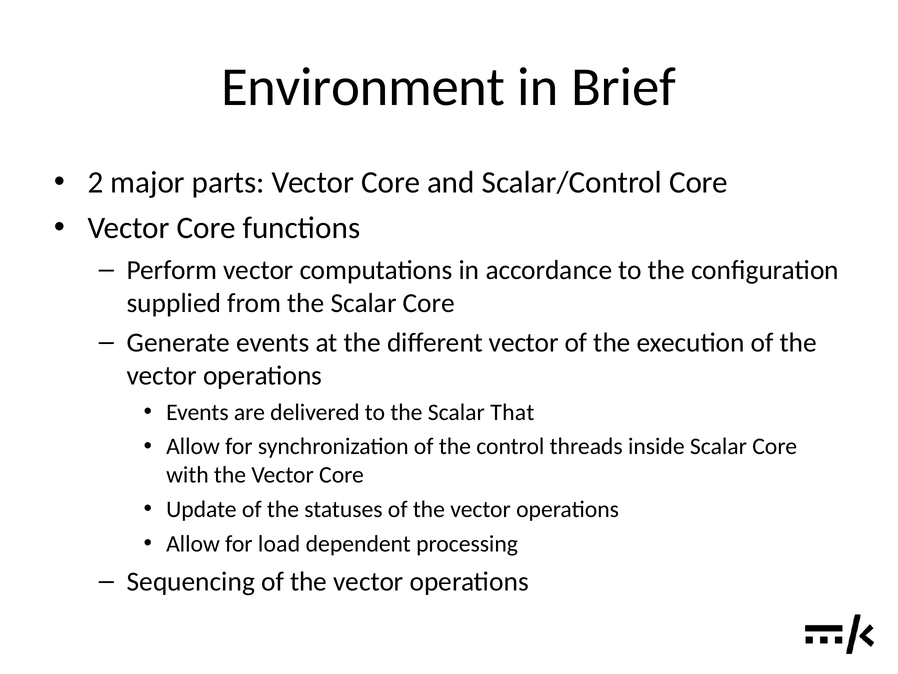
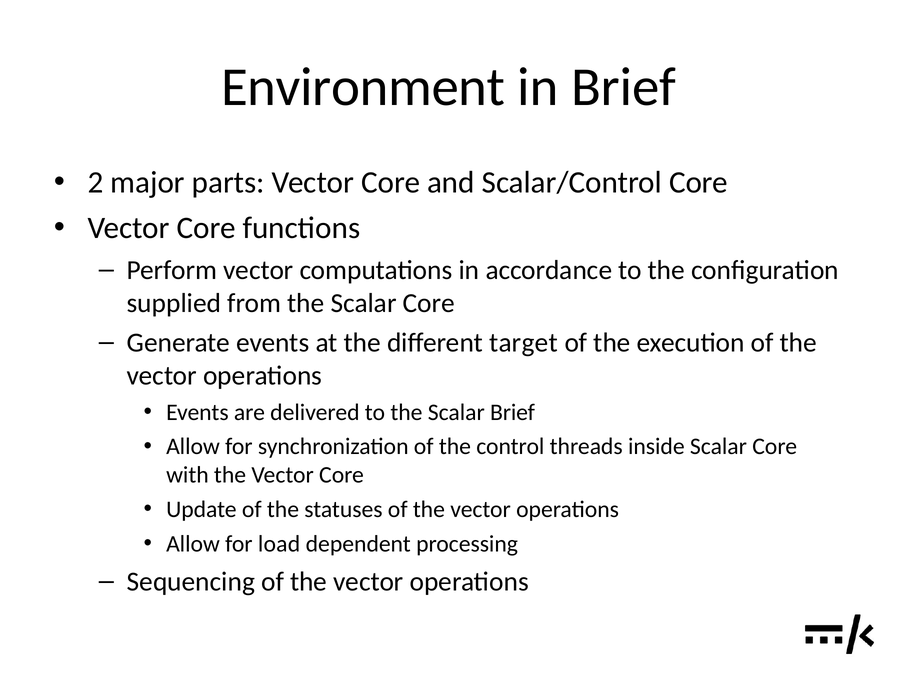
different vector: vector -> target (524, 343)
Scalar That: That -> Brief (513, 412)
